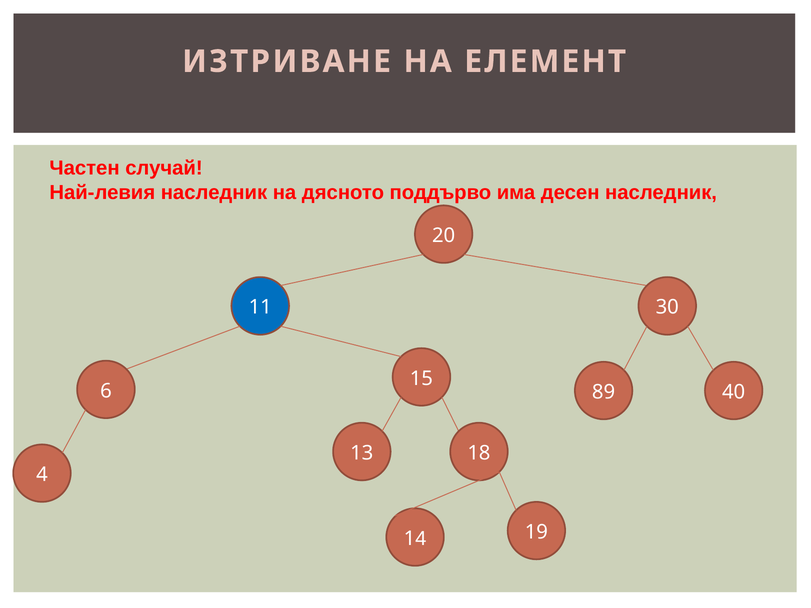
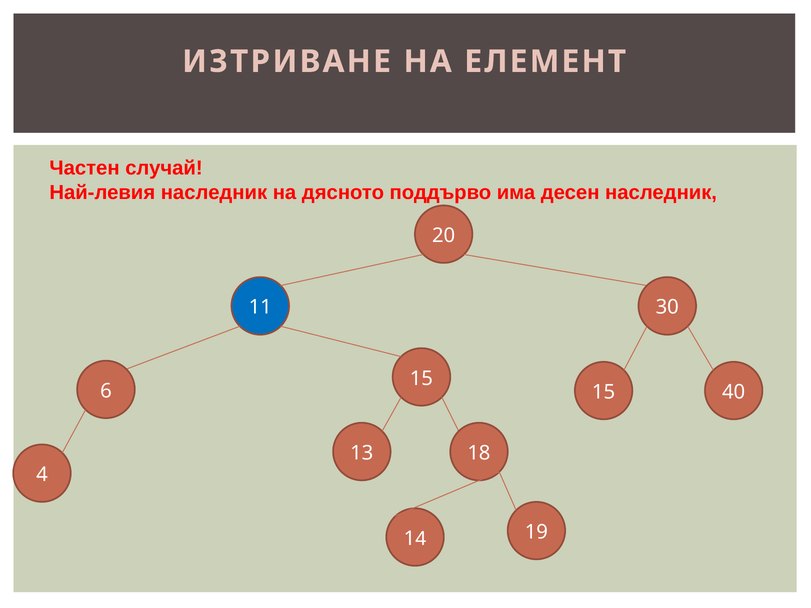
6 89: 89 -> 15 (604, 392)
